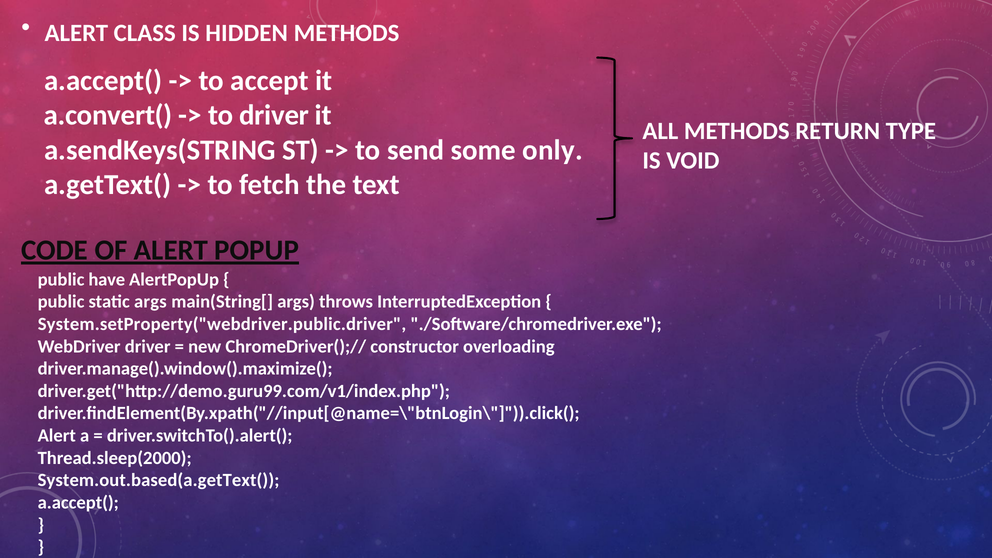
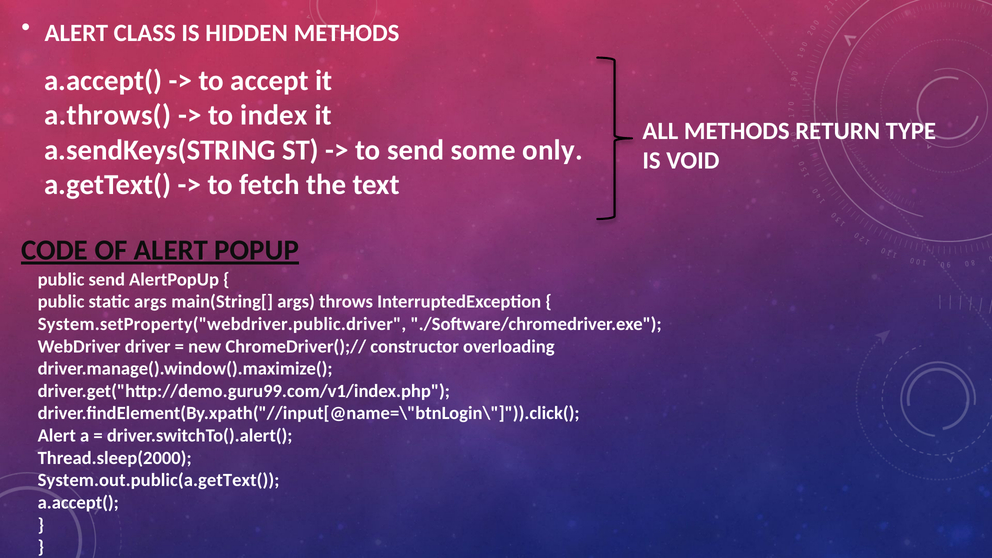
a.convert(: a.convert( -> a.throws( (108, 115)
to driver: driver -> index (274, 115)
public have: have -> send (107, 279)
System.out.based(a.getText(: System.out.based(a.getText( -> System.out.public(a.getText( (159, 480)
